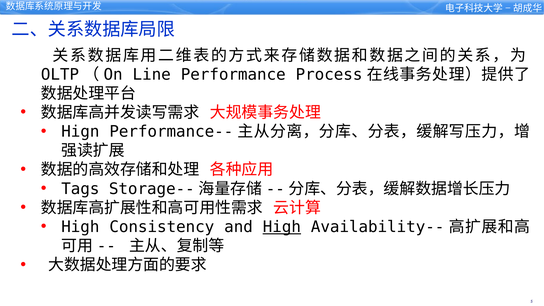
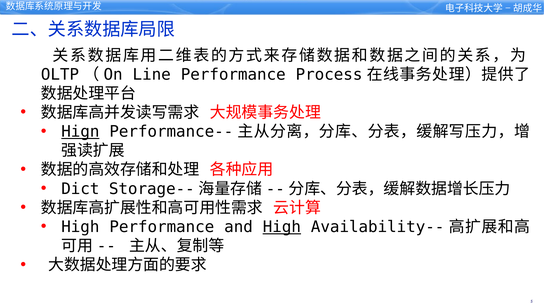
Hign underline: none -> present (80, 132)
Tags: Tags -> Dict (80, 189)
High Consistency: Consistency -> Performance (162, 227)
